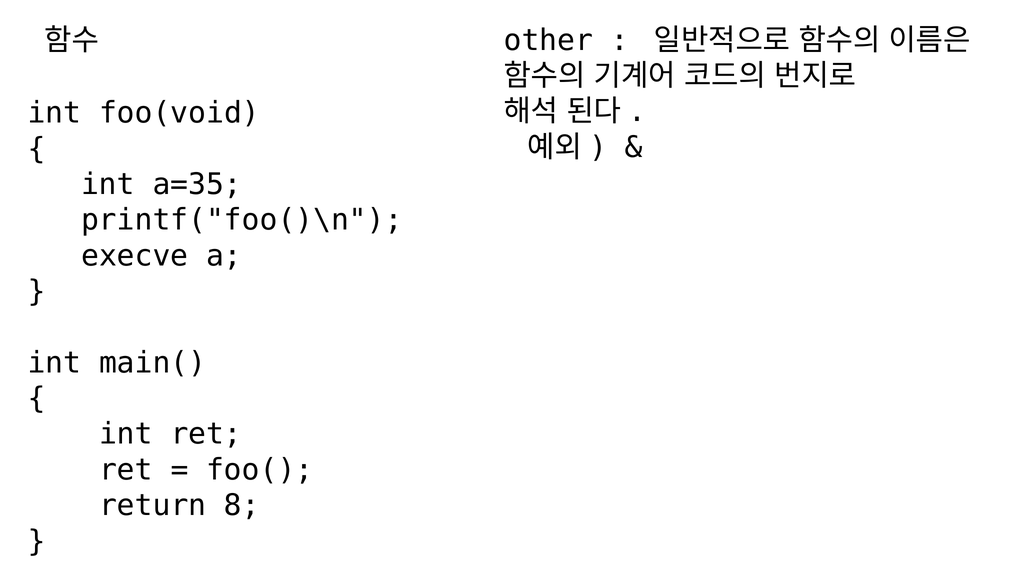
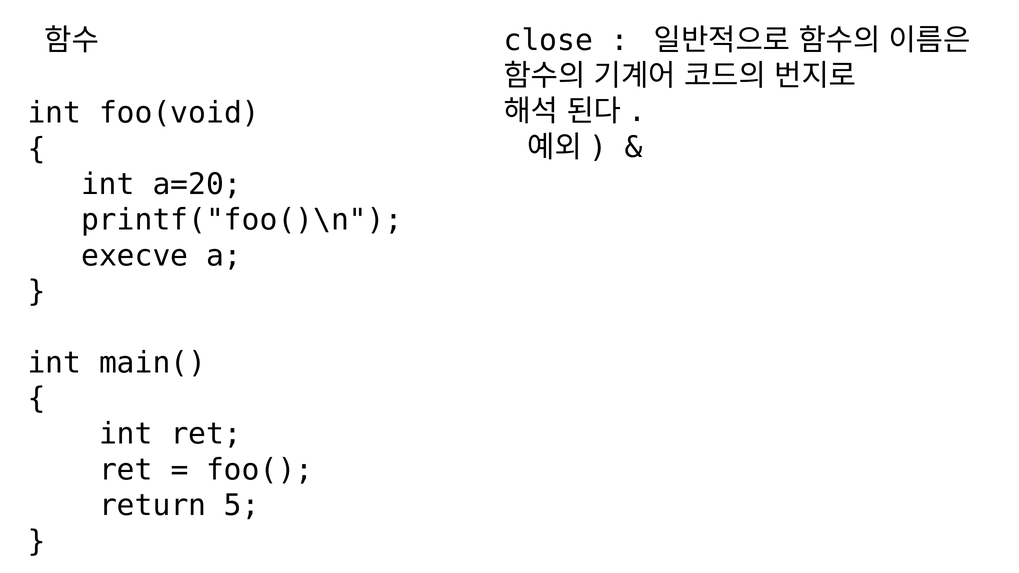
other: other -> close (548, 40)
a=35: a=35 -> a=20 (197, 185)
8: 8 -> 5 (242, 506)
